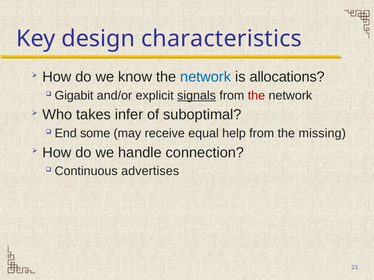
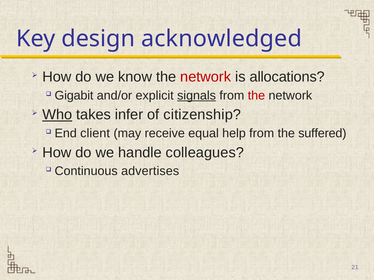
characteristics: characteristics -> acknowledged (221, 39)
network colour: blue -> red (206, 77)
Who underline: none -> present (57, 115)
suboptimal: suboptimal -> citizenship (202, 115)
some: some -> client (95, 133)
missing: missing -> suffered (322, 133)
connection: connection -> colleagues (205, 153)
